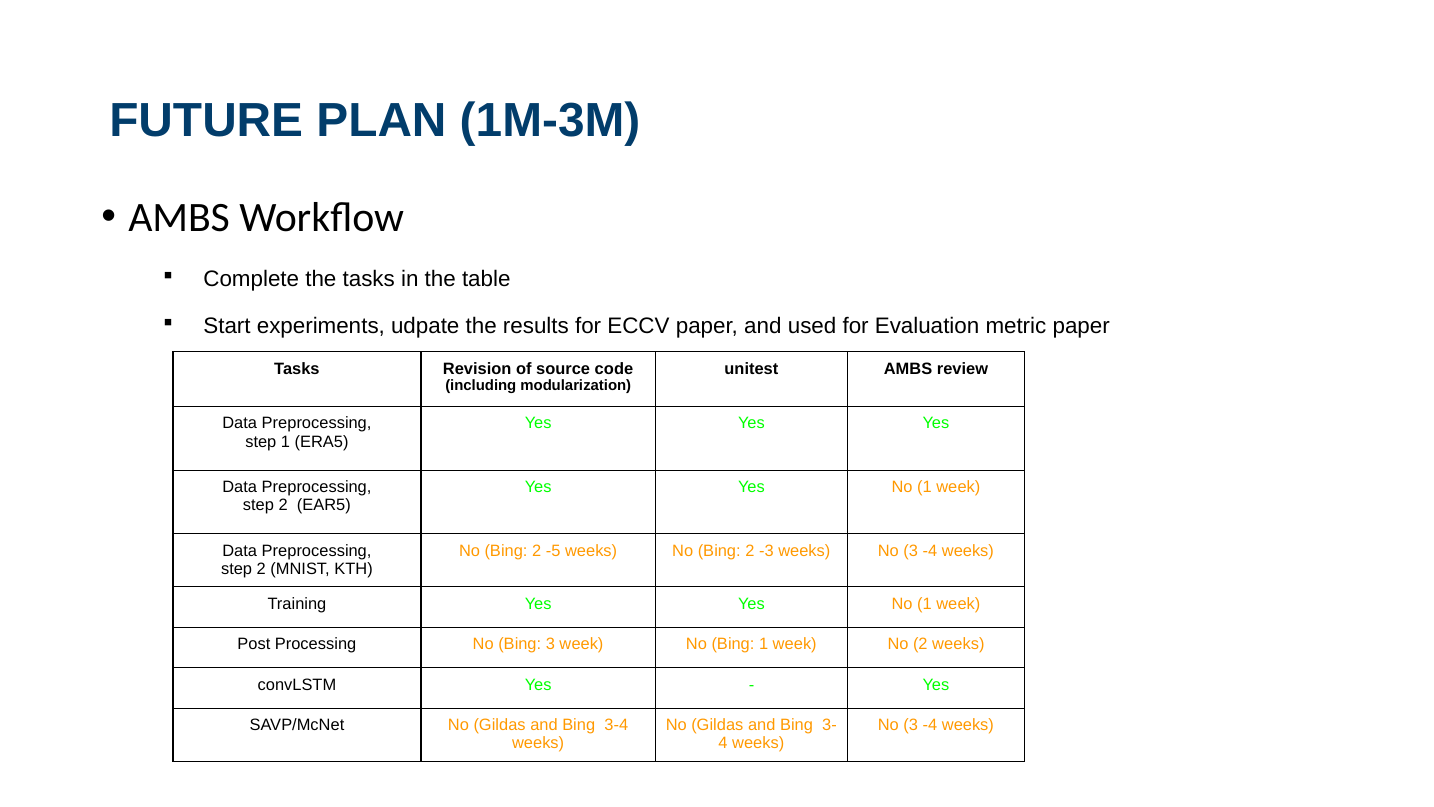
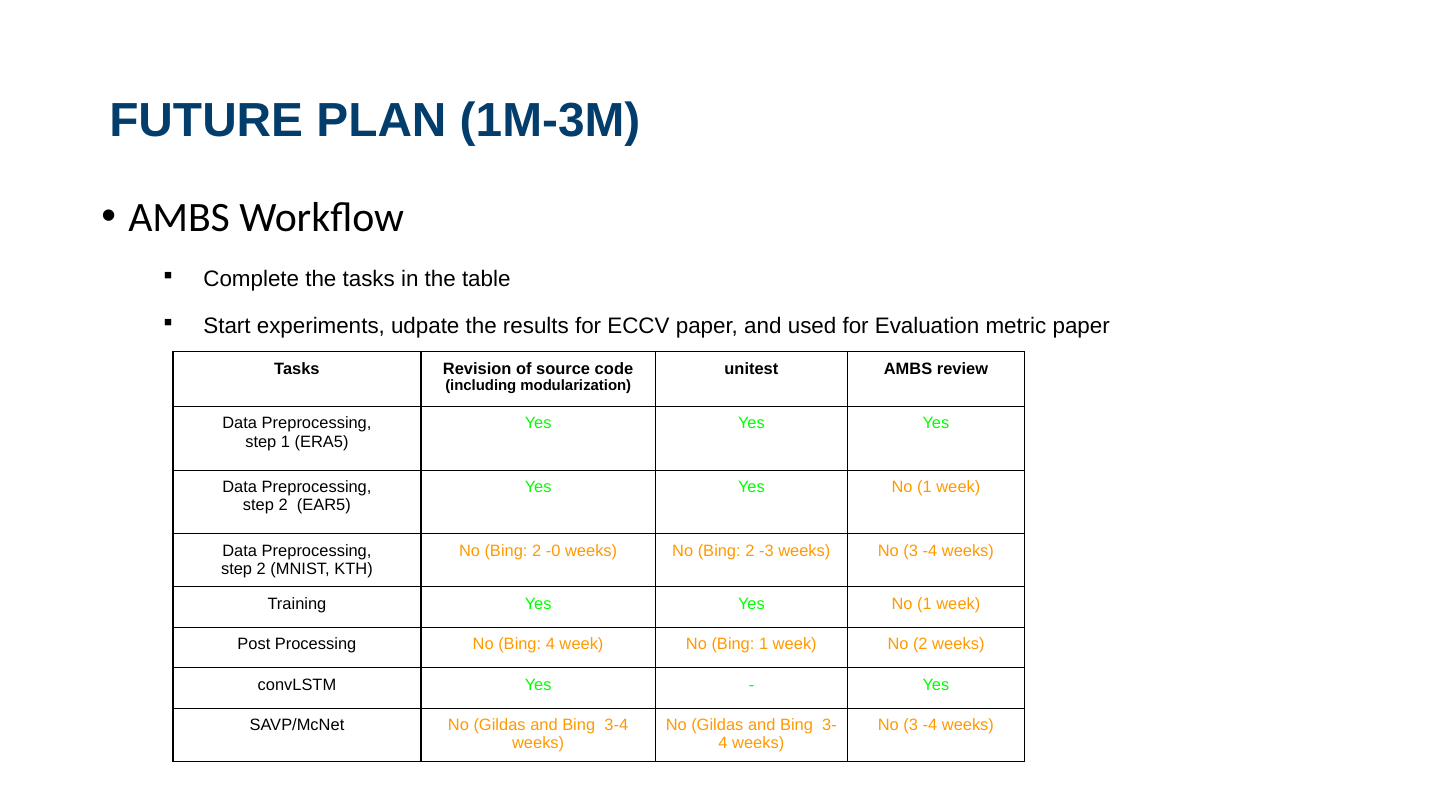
-5: -5 -> -0 (553, 550)
Bing 3: 3 -> 4 (550, 644)
